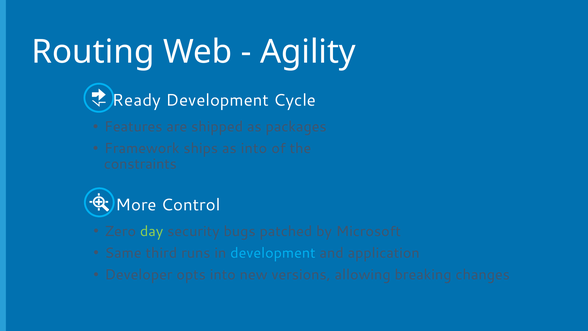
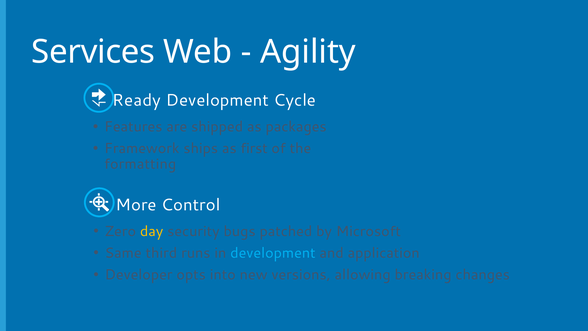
Routing: Routing -> Services (93, 52)
as into: into -> first (254, 148)
constraints: constraints -> formatting (140, 164)
day colour: light green -> yellow (152, 231)
